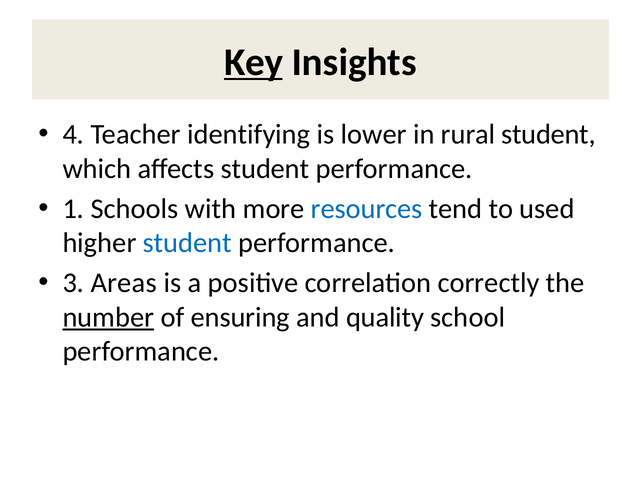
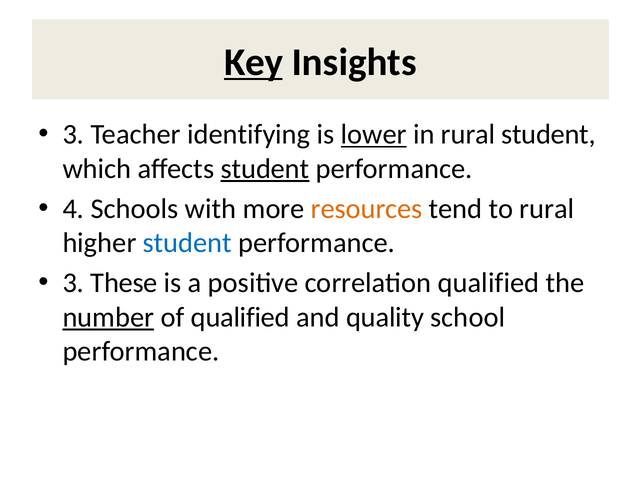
4: 4 -> 3 (73, 134)
lower underline: none -> present (374, 134)
student underline: none -> present (265, 169)
1: 1 -> 4 (73, 209)
resources colour: blue -> orange (367, 209)
to used: used -> rural (547, 209)
Areas: Areas -> These (124, 283)
correlation correctly: correctly -> qualified (488, 283)
of ensuring: ensuring -> qualified (240, 317)
